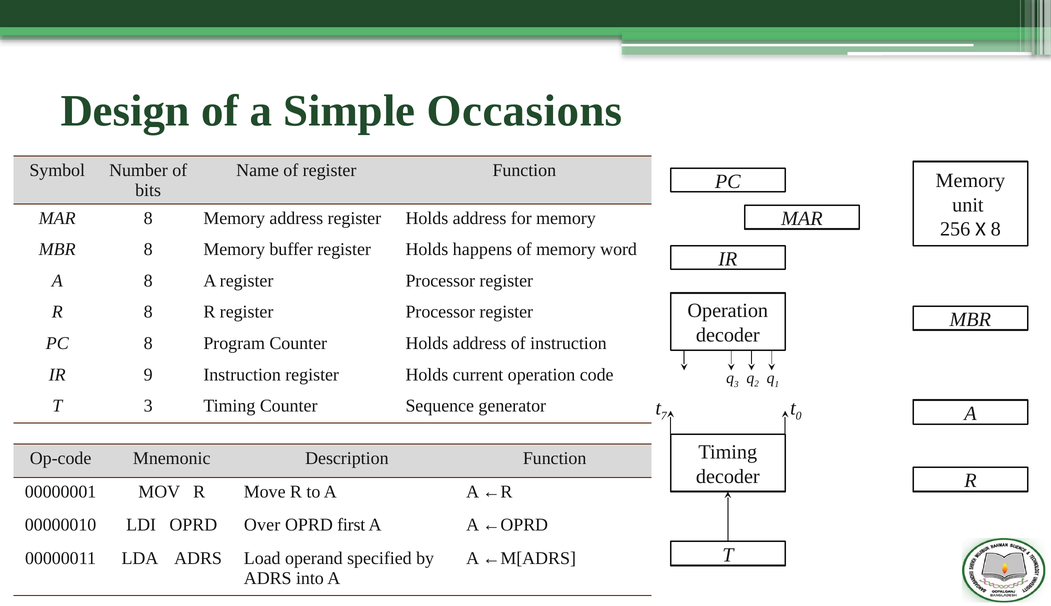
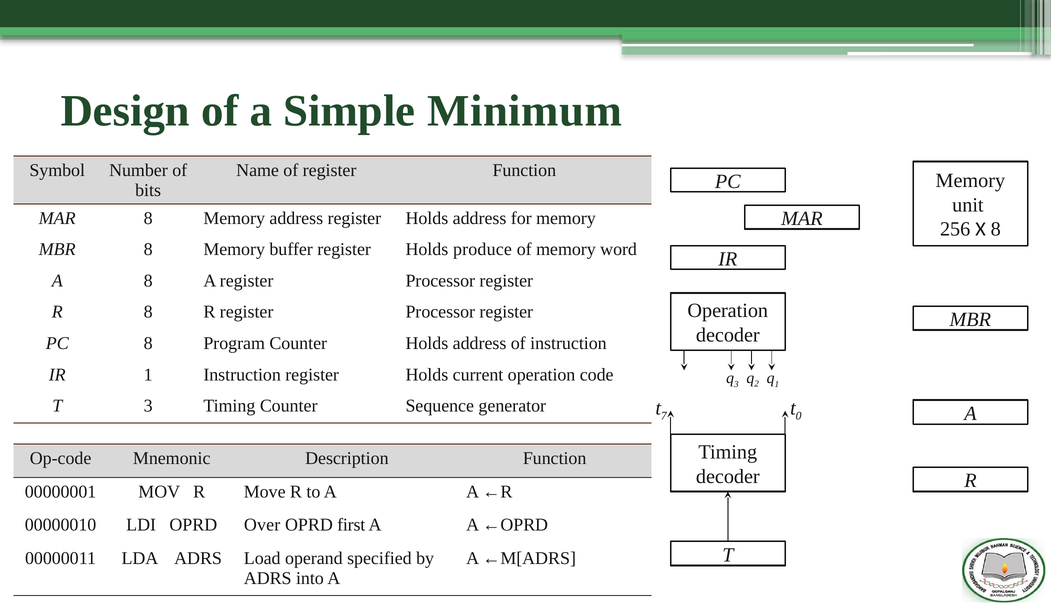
Occasions: Occasions -> Minimum (525, 111)
happens: happens -> produce (482, 250)
IR 9: 9 -> 1 (148, 375)
